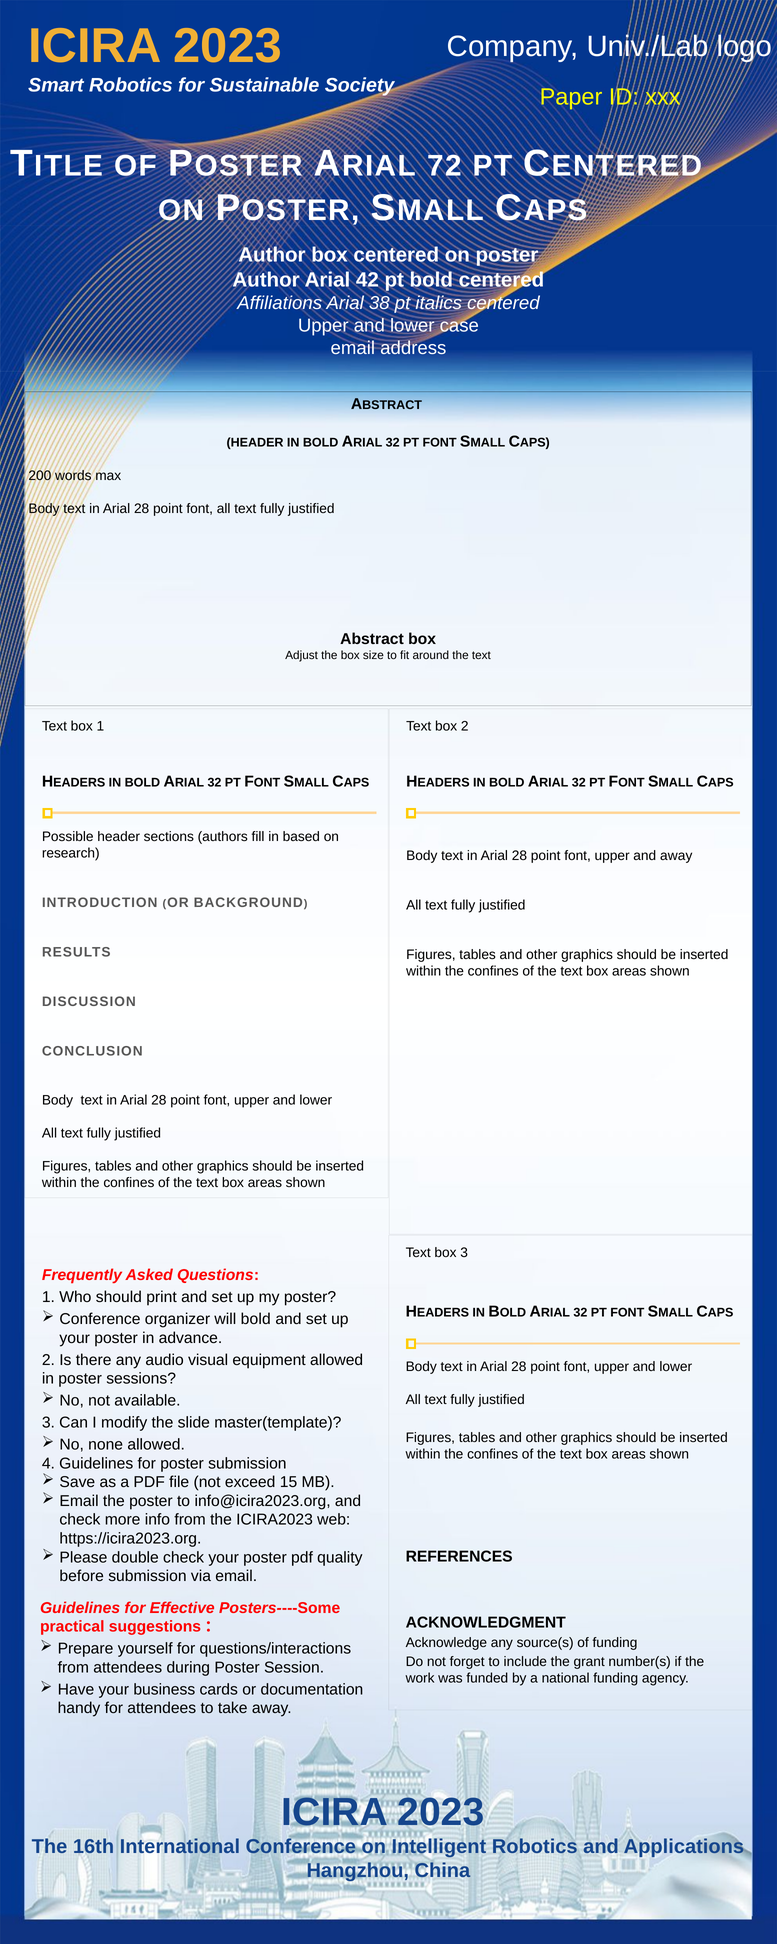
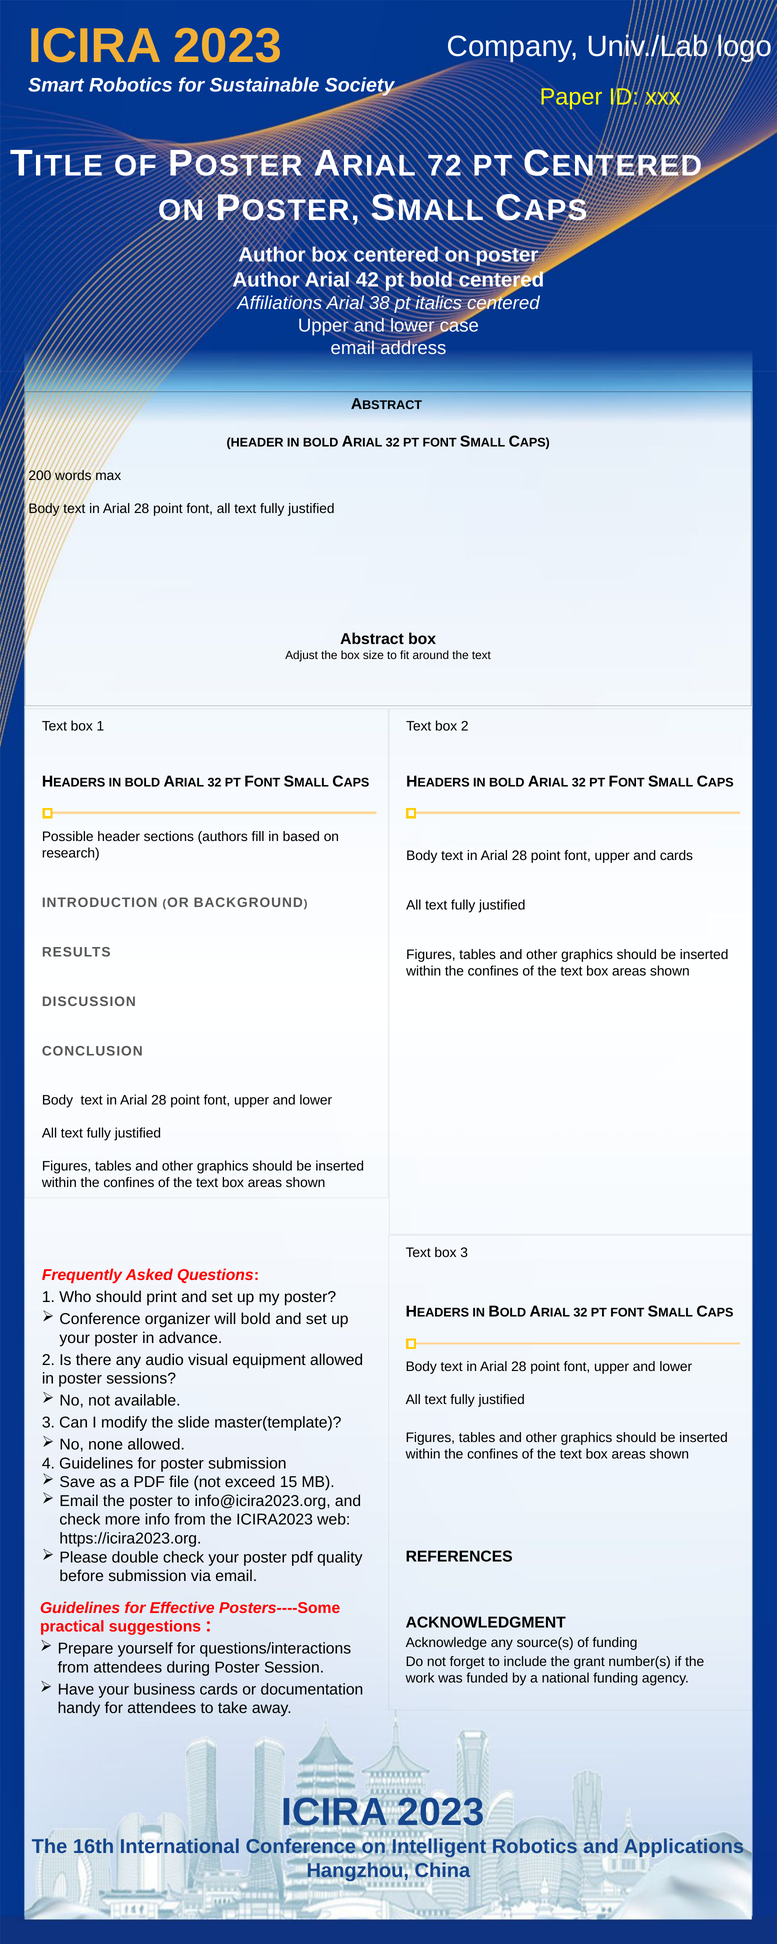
and away: away -> cards (676, 855)
